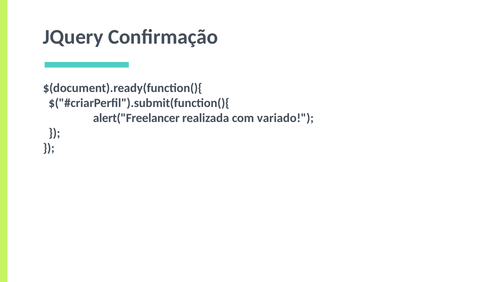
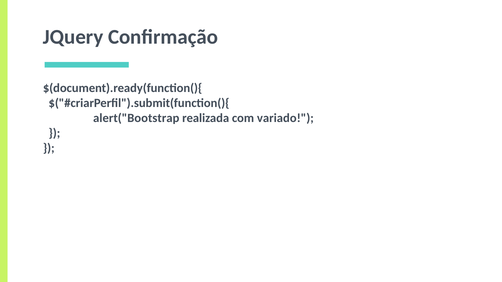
alert("Freelancer: alert("Freelancer -> alert("Bootstrap (136, 118)
